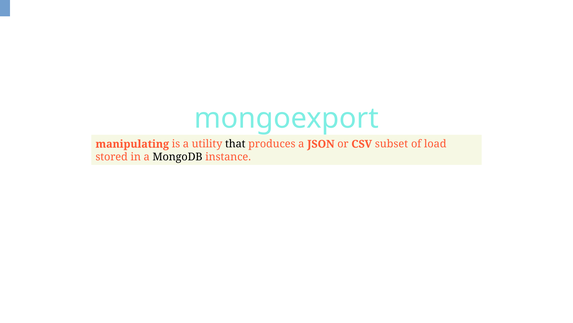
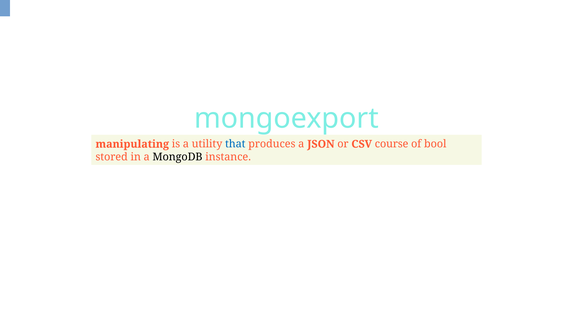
that colour: black -> blue (235, 144)
subset: subset -> course (392, 144)
load: load -> bool (435, 144)
